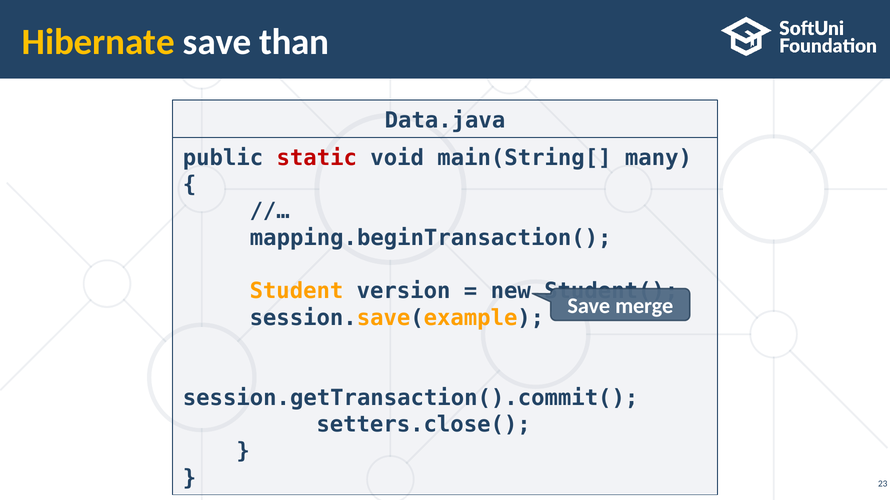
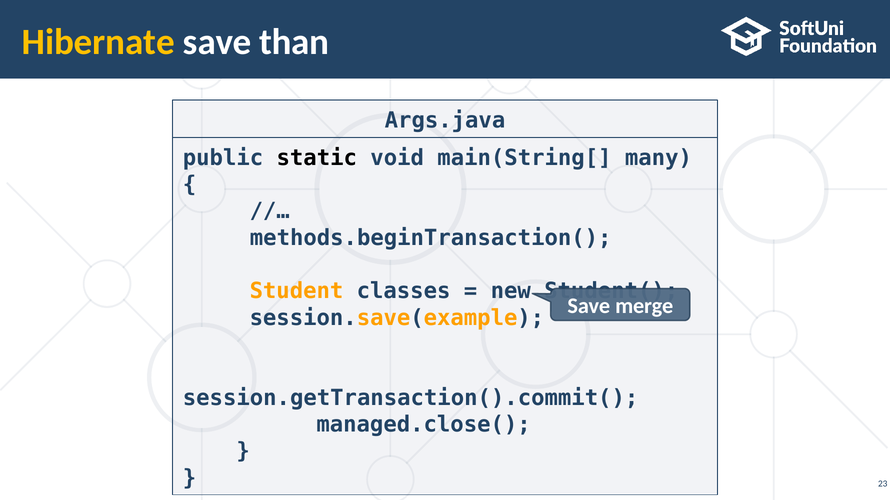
Data.java: Data.java -> Args.java (445, 120)
static colour: red -> black (317, 158)
mapping.beginTransaction(: mapping.beginTransaction( -> methods.beginTransaction( (431, 238)
version: version -> classes (404, 292)
setters.close(: setters.close( -> managed.close( (424, 425)
